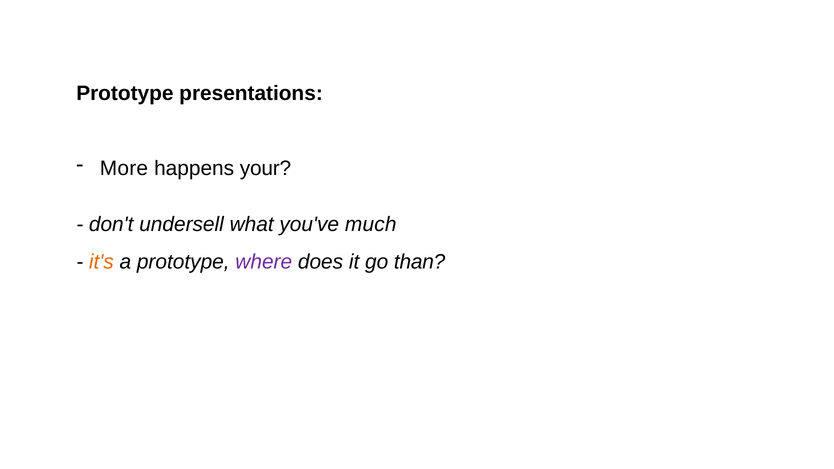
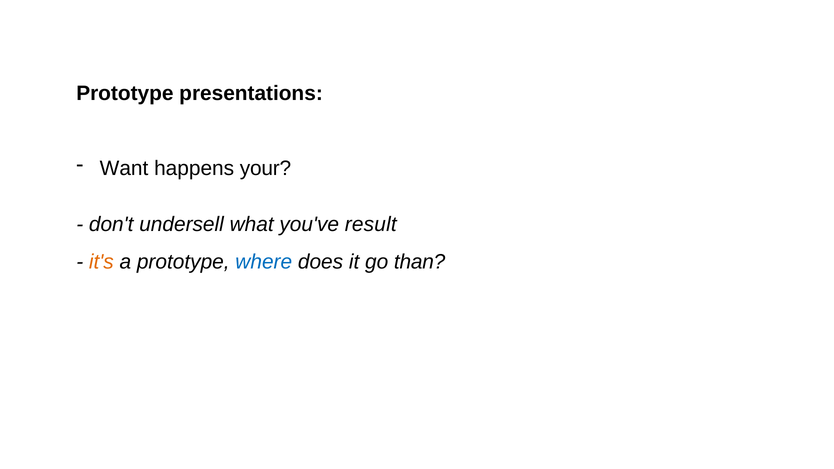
More: More -> Want (124, 168)
much: much -> result (371, 225)
where colour: purple -> blue (264, 262)
